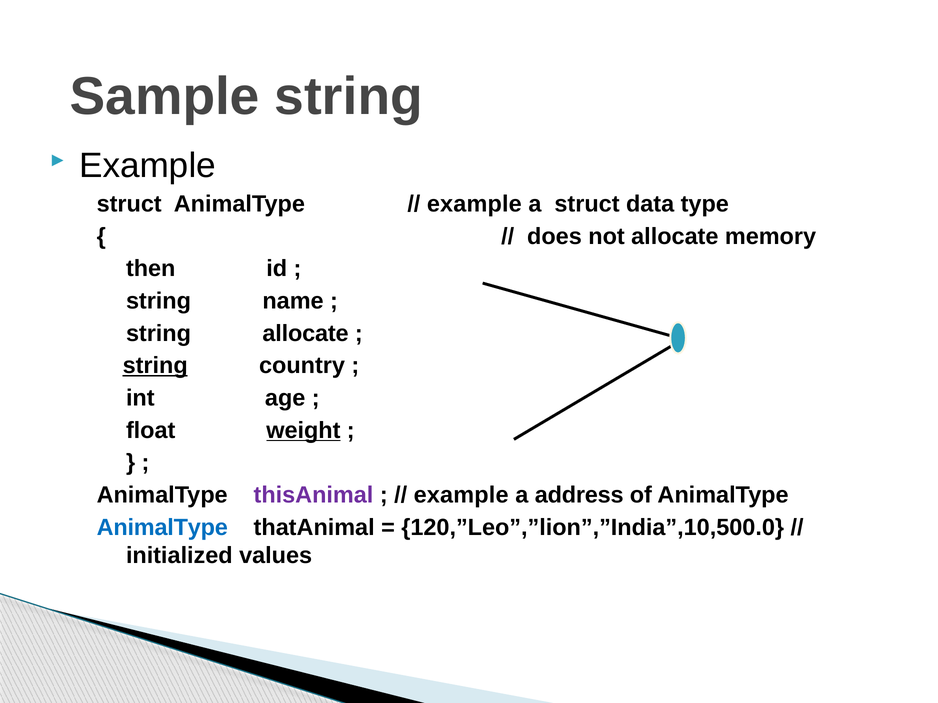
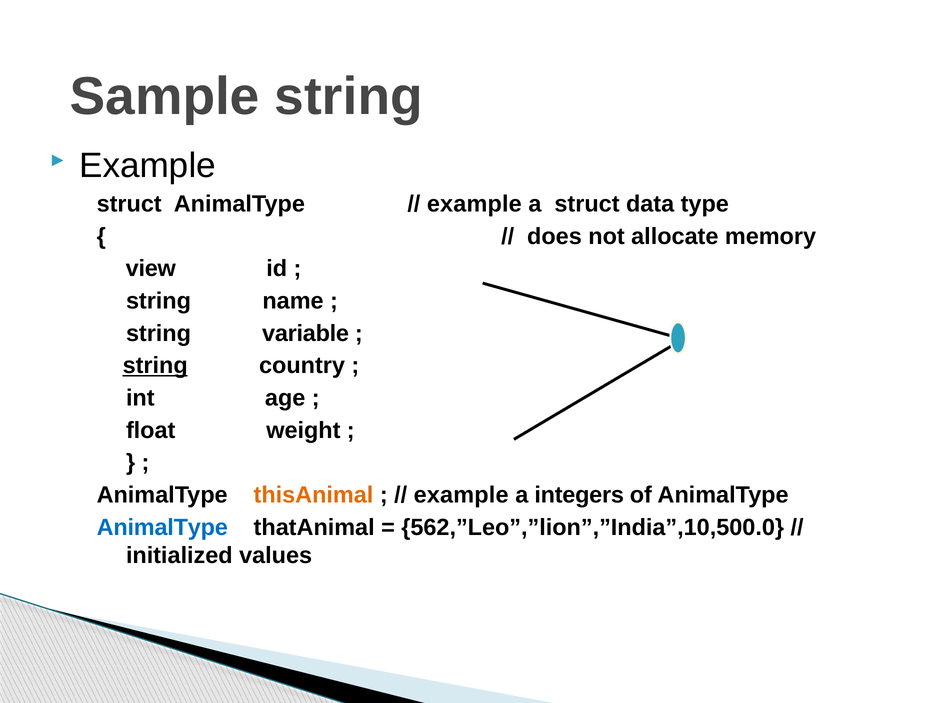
then: then -> view (151, 269)
string allocate: allocate -> variable (306, 334)
weight underline: present -> none (303, 431)
thisAnimal colour: purple -> orange (313, 495)
address: address -> integers (579, 495)
120,”Leo”,”lion”,”India”,10,500.0: 120,”Leo”,”lion”,”India”,10,500.0 -> 562,”Leo”,”lion”,”India”,10,500.0 (593, 528)
